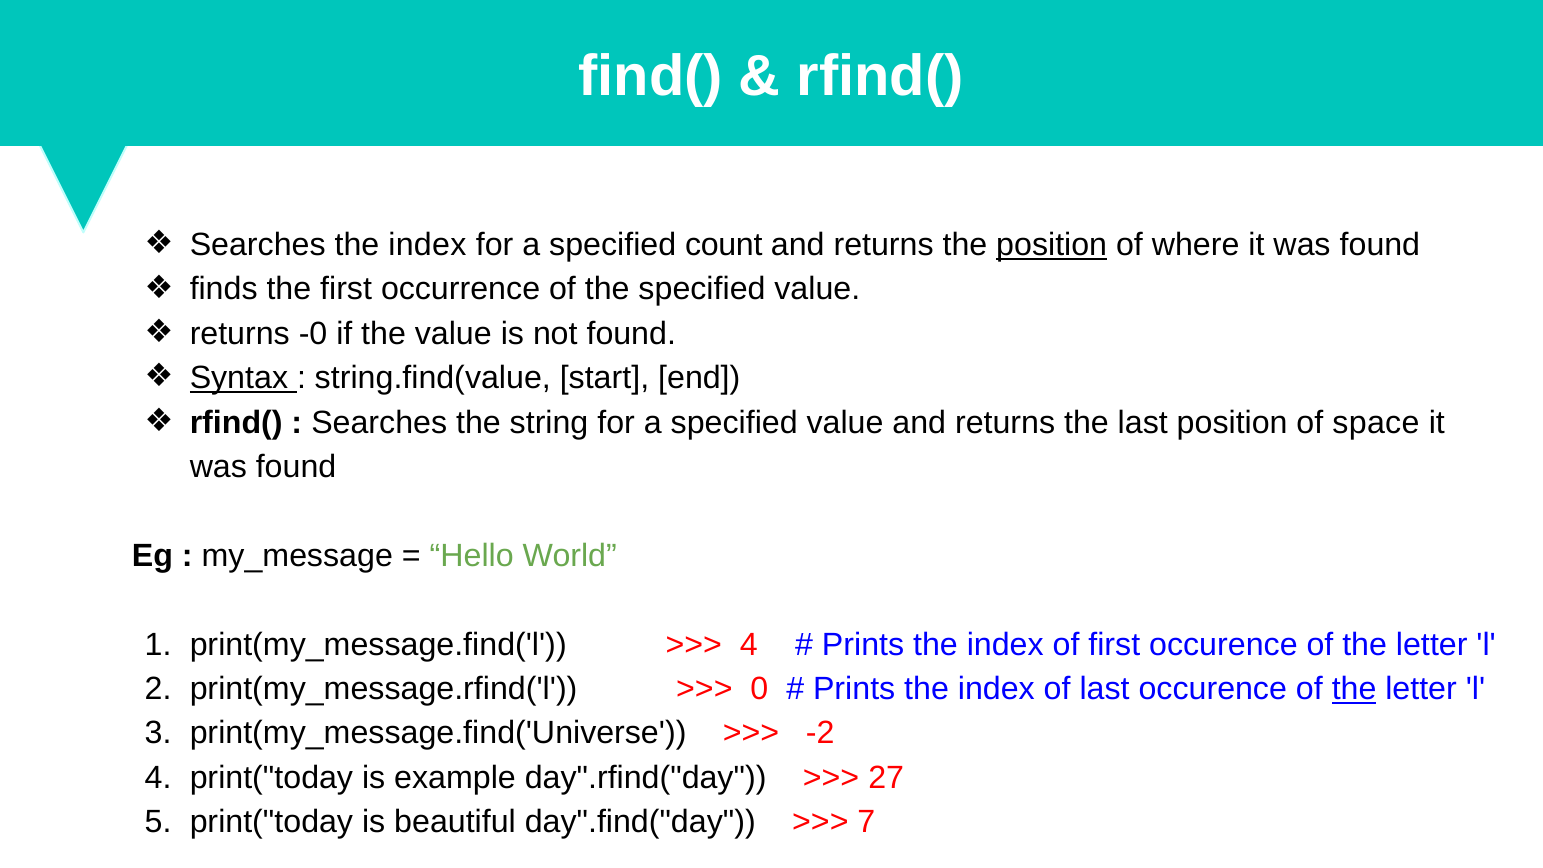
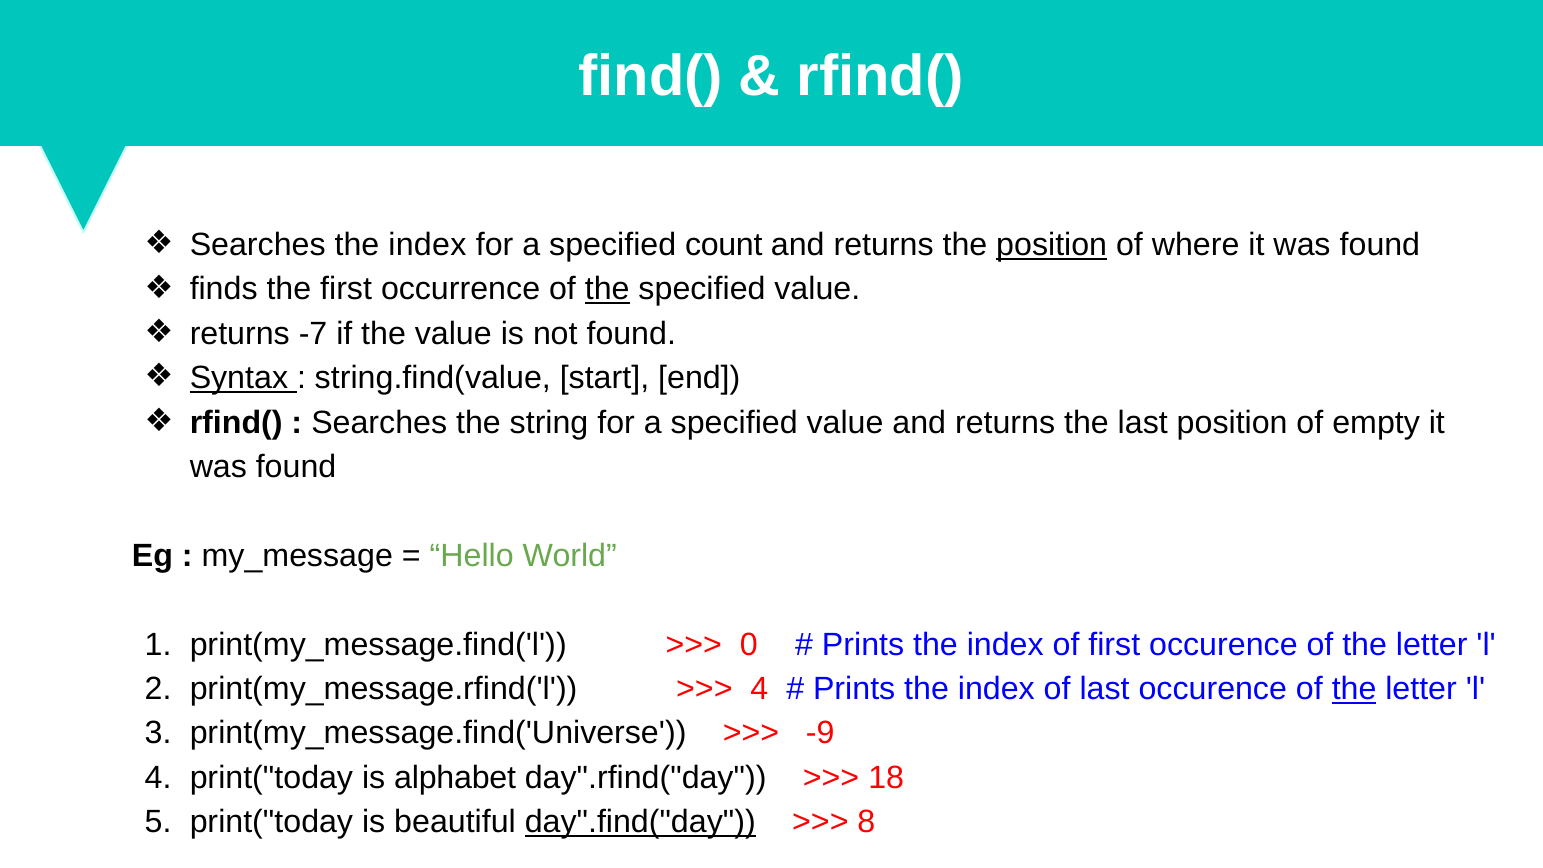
the underline: none -> present (607, 289)
-0: -0 -> -7 (313, 334)
space: space -> empty (1376, 422)
4: 4 -> 0 (749, 644)
0: 0 -> 4 (759, 689)
-2: -2 -> -9 (820, 733)
example: example -> alphabet (455, 777)
27: 27 -> 18 (886, 777)
day".find("day underline: none -> present (640, 822)
7: 7 -> 8 (866, 822)
